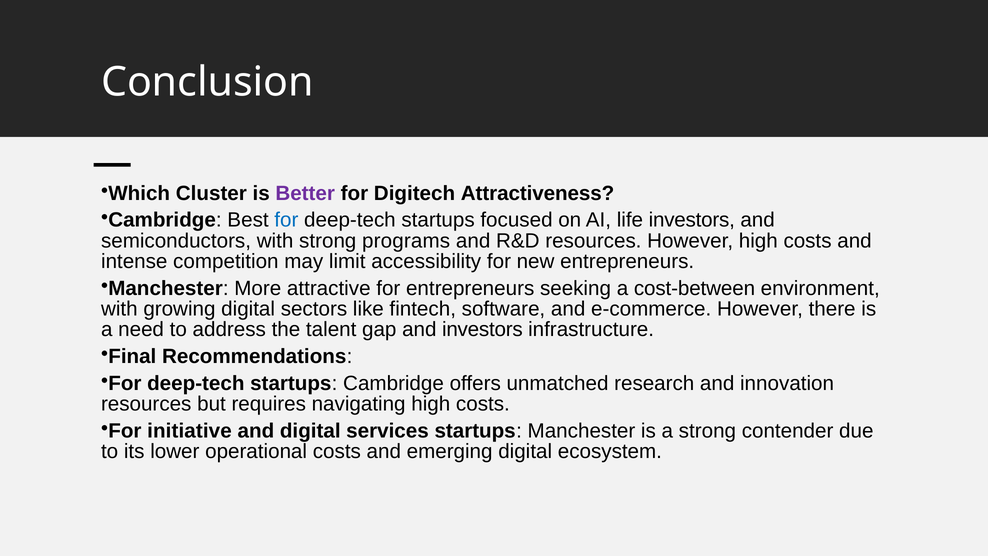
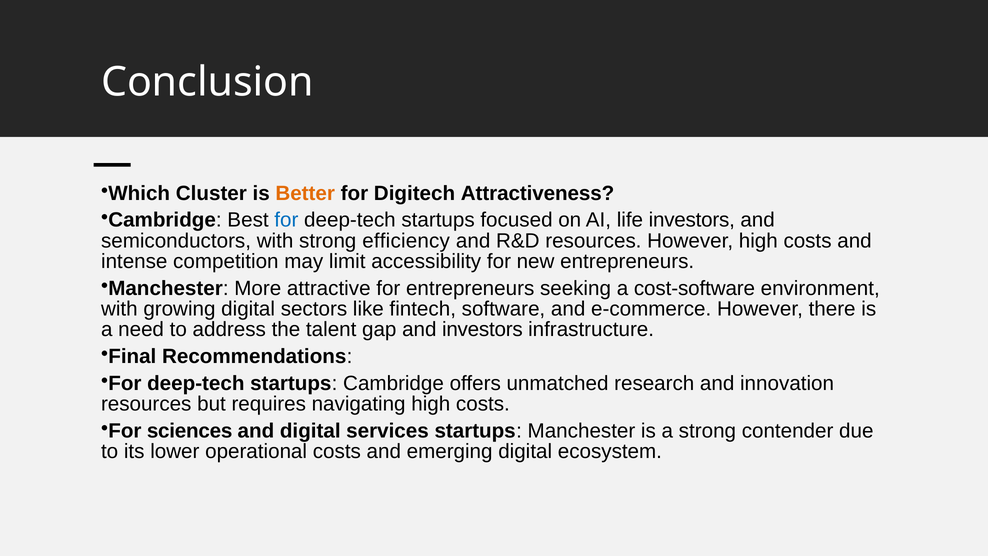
Better colour: purple -> orange (305, 193)
programs: programs -> efficiency (406, 241)
cost-between: cost-between -> cost-software (694, 288)
initiative: initiative -> sciences (190, 431)
